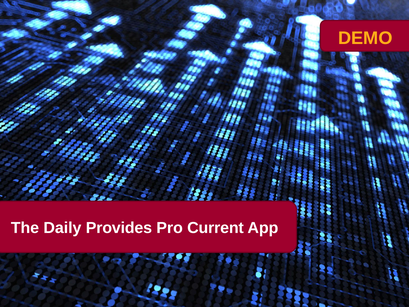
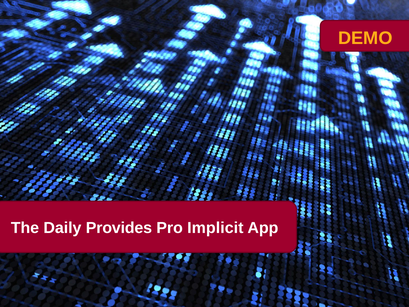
Current: Current -> Implicit (215, 228)
